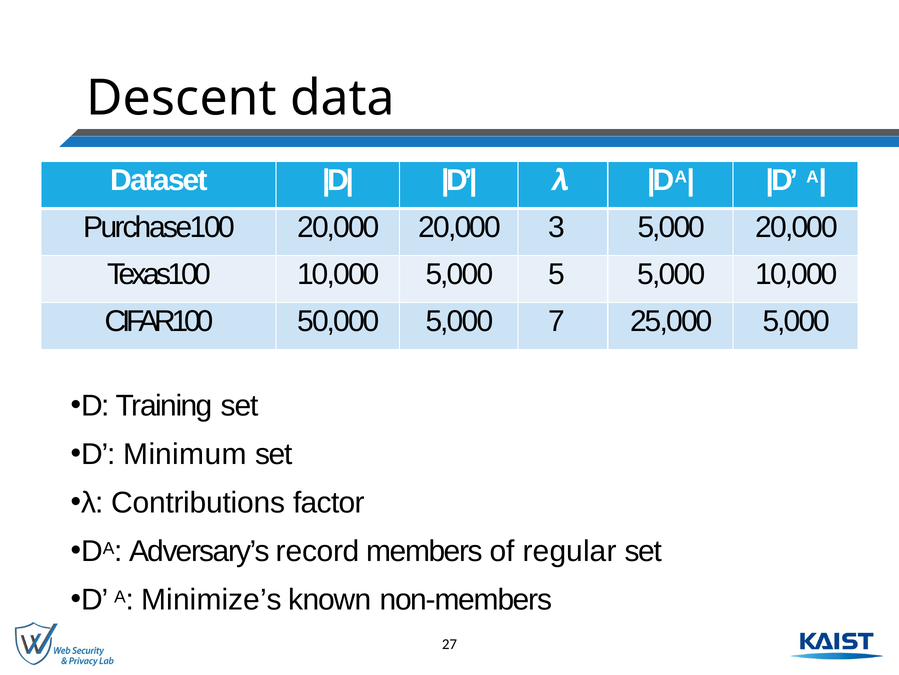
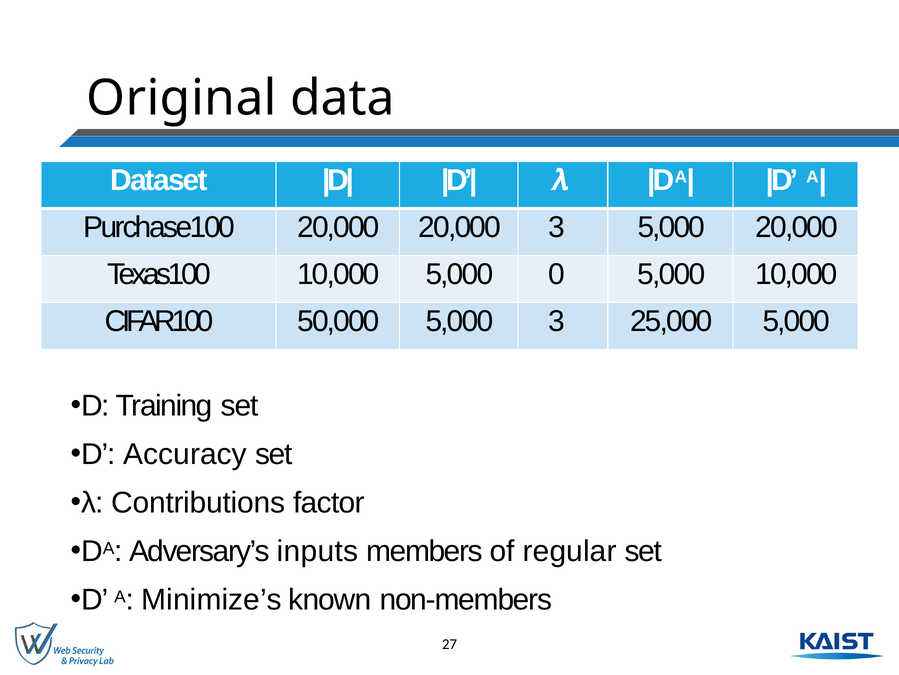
Descent: Descent -> Original (182, 98)
5: 5 -> 0 (557, 274)
5,000 7: 7 -> 3 (557, 321)
Minimum: Minimum -> Accuracy (185, 454)
record: record -> inputs (317, 551)
